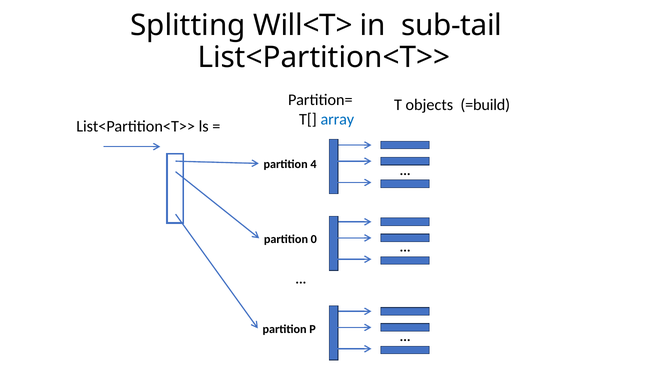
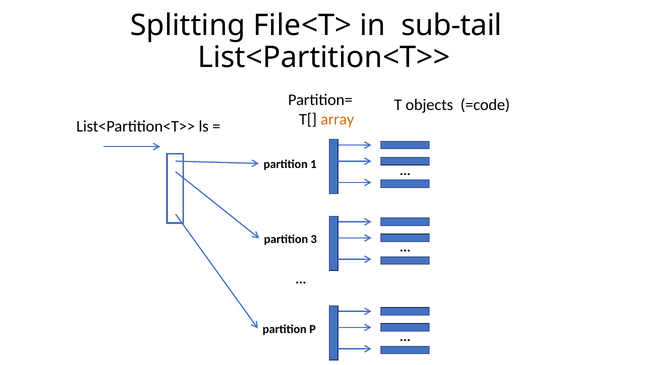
Will<T>: Will<T> -> File<T> (303, 25)
=build: =build -> =code (485, 105)
array colour: blue -> orange (337, 119)
4: 4 -> 1 (313, 164)
0: 0 -> 3 (314, 239)
